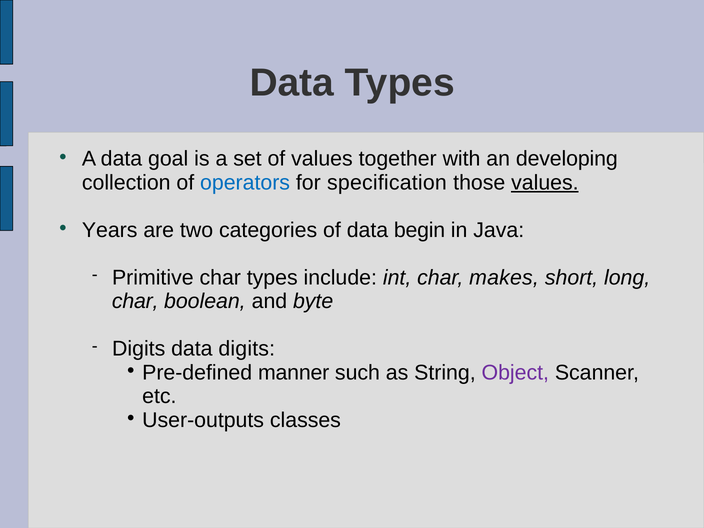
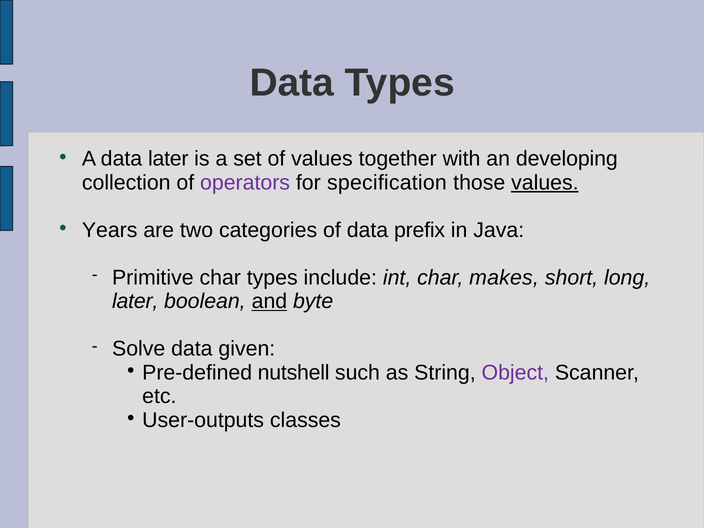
data goal: goal -> later (168, 159)
operators colour: blue -> purple (245, 183)
begin: begin -> prefix (420, 230)
char: char -> later (135, 301)
and underline: none -> present (269, 301)
Digits: Digits -> Solve (139, 349)
data digits: digits -> given (247, 349)
manner: manner -> nutshell (294, 373)
